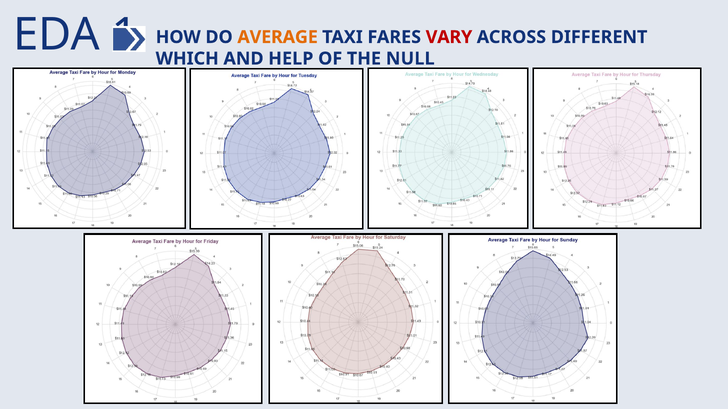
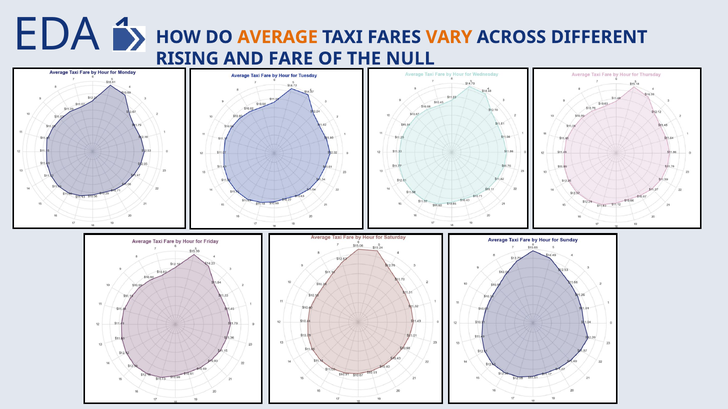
VARY colour: red -> orange (449, 37)
WHICH: WHICH -> RISING (187, 59)
HELP: HELP -> FARE (291, 59)
